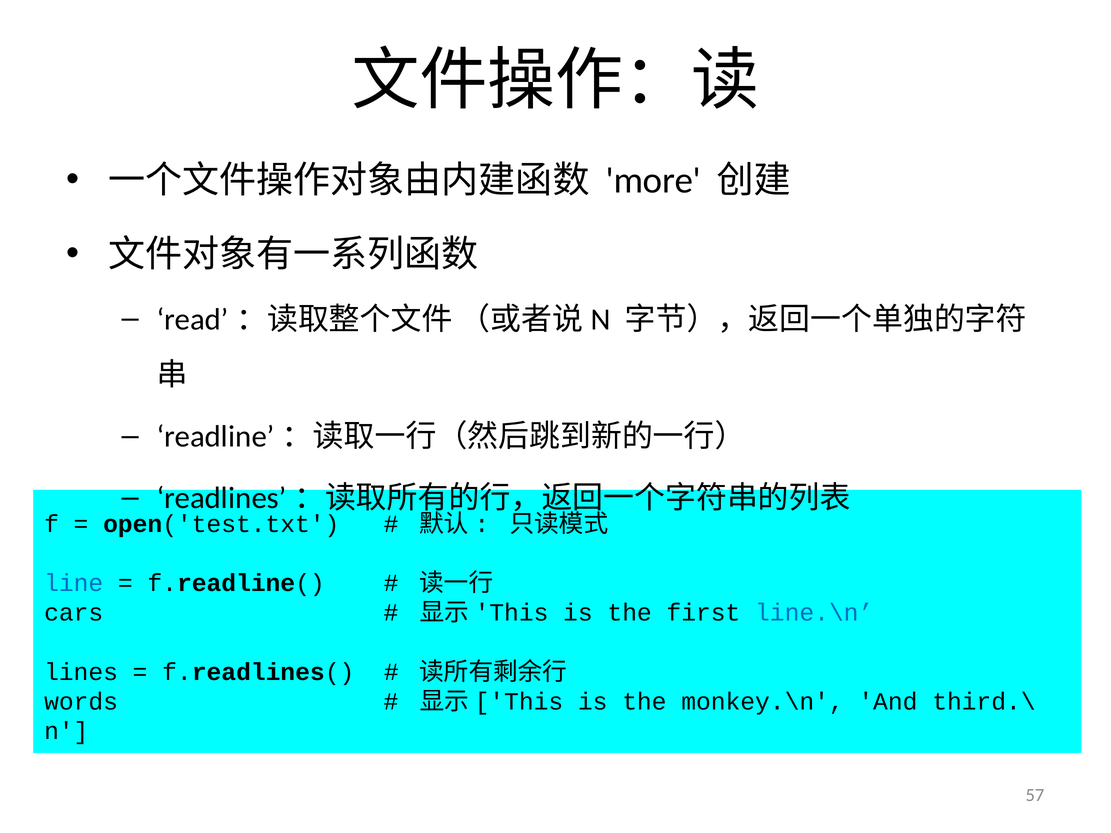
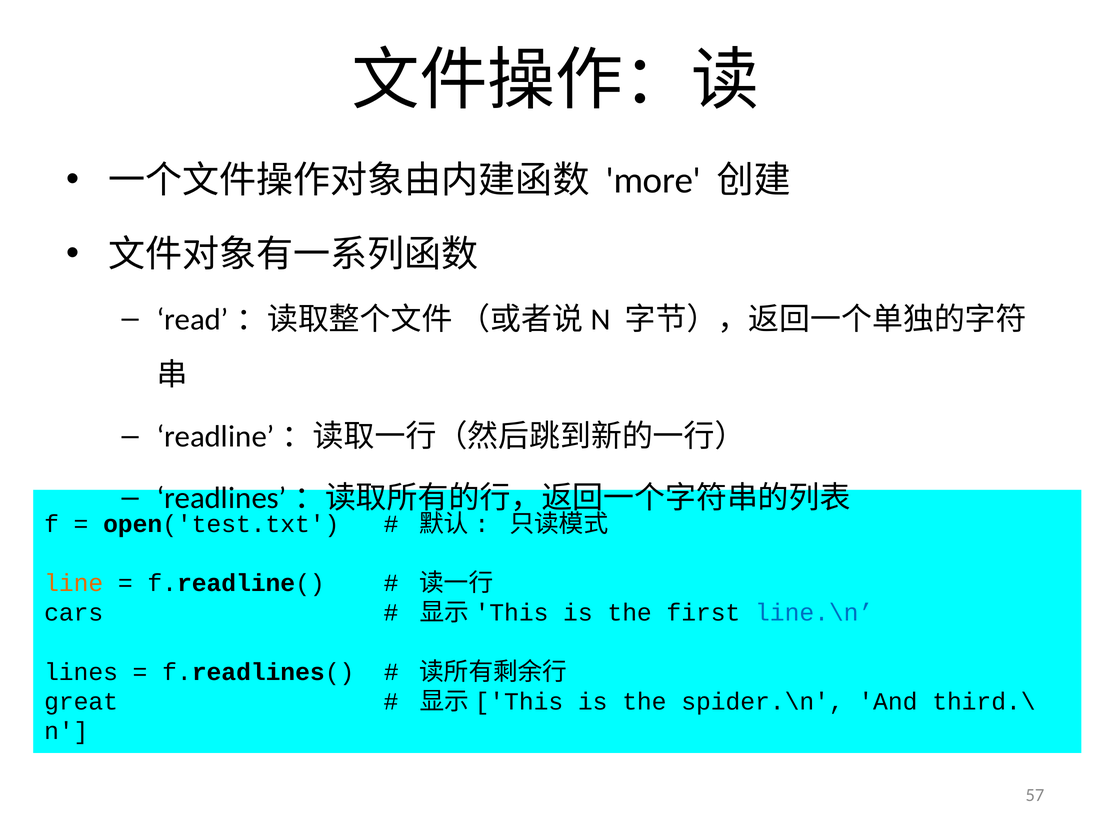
line colour: blue -> orange (74, 583)
words: words -> great (81, 702)
monkey.\n: monkey.\n -> spider.\n (763, 702)
